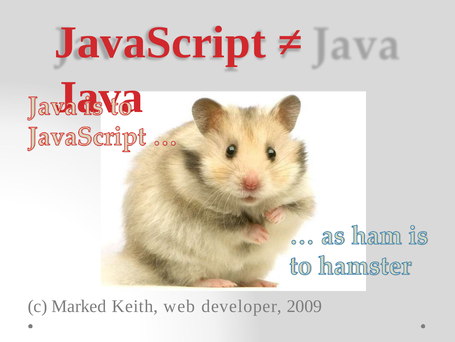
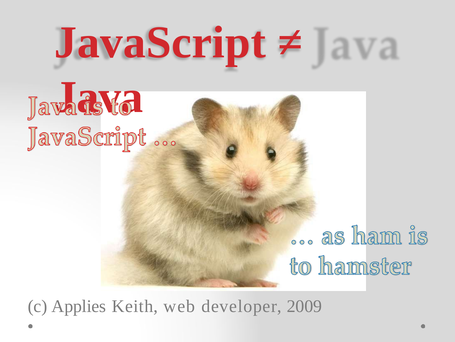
Marked: Marked -> Applies (79, 306)
